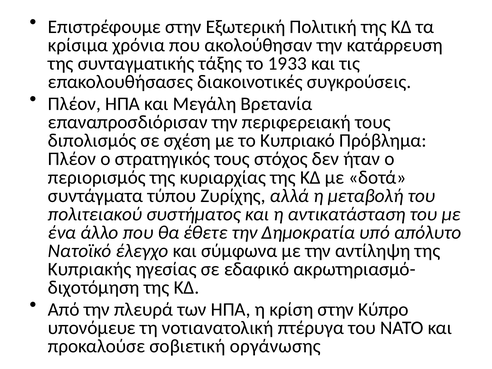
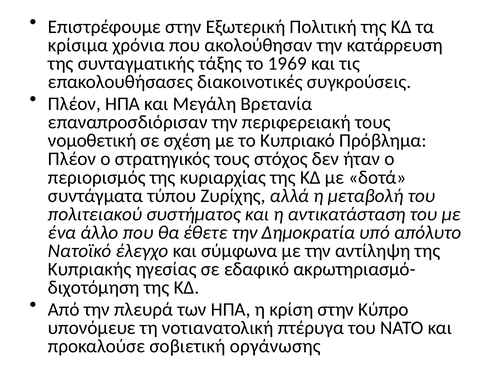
1933: 1933 -> 1969 (287, 64)
διπολισμός: διπολισμός -> νομοθετική (92, 141)
